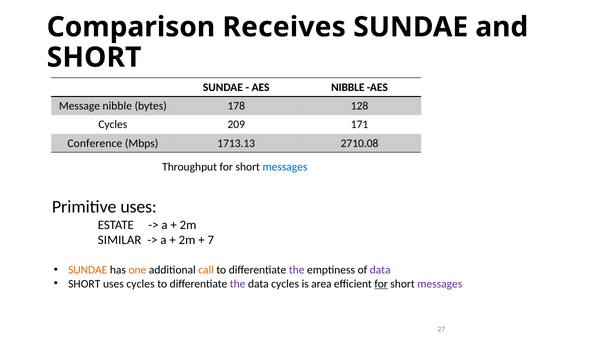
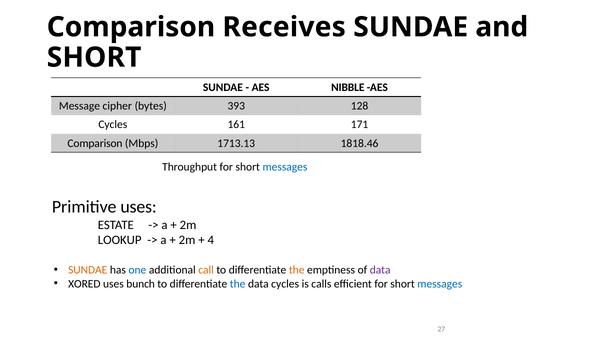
Message nibble: nibble -> cipher (117, 106)
178: 178 -> 393 (236, 106)
209: 209 -> 161 (236, 125)
Conference: Conference -> Comparison (95, 143)
2710.08: 2710.08 -> 1818.46 (360, 143)
SIMILAR: SIMILAR -> LOOKUP (120, 240)
7: 7 -> 4 (211, 240)
one colour: orange -> blue (137, 270)
the colour: purple -> orange (297, 270)
SHORT: SHORT -> XORED (84, 284)
uses cycles: cycles -> bunch (141, 284)
the colour: purple -> blue (238, 284)
area: area -> calls (321, 284)
for underline: present -> none (381, 284)
messages colour: purple -> blue (440, 284)
